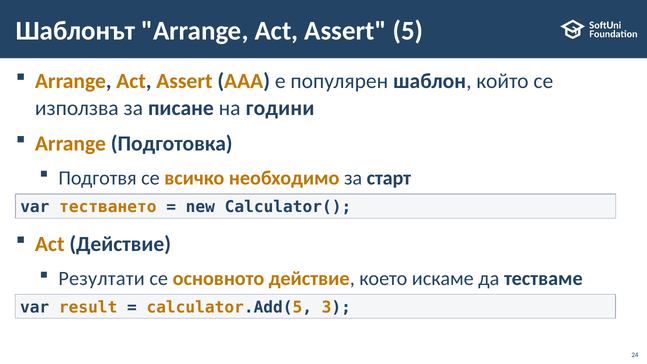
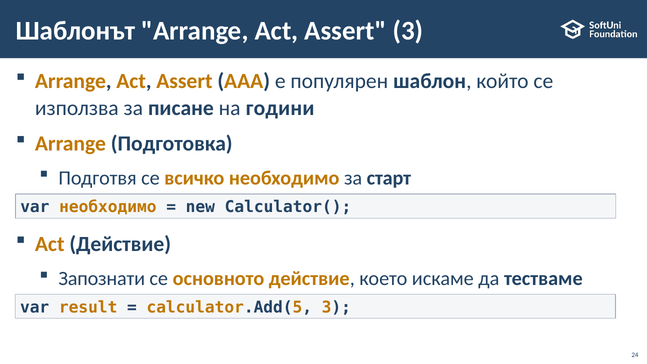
Assert 5: 5 -> 3 (408, 31)
var тестването: тестването -> необходимо (108, 207)
Резултати: Резултати -> Запознати (102, 279)
